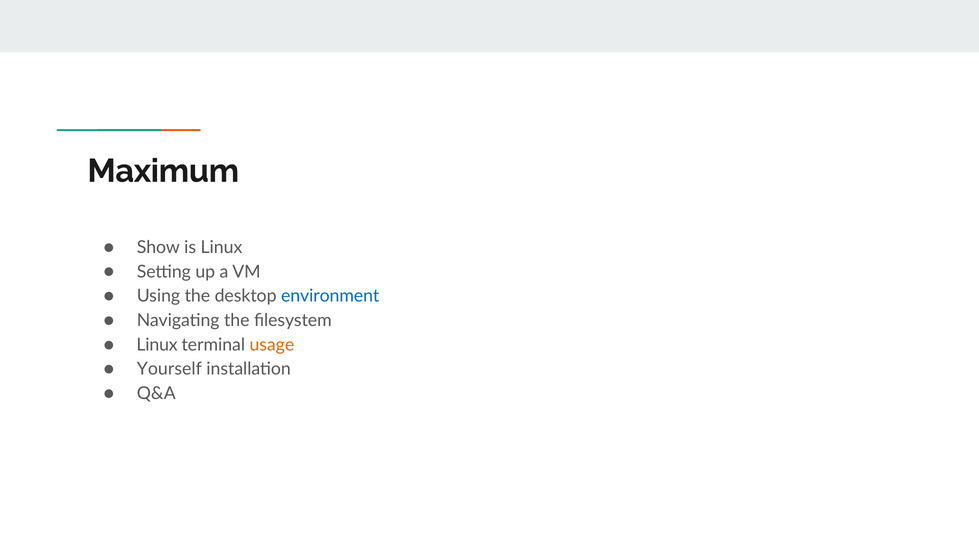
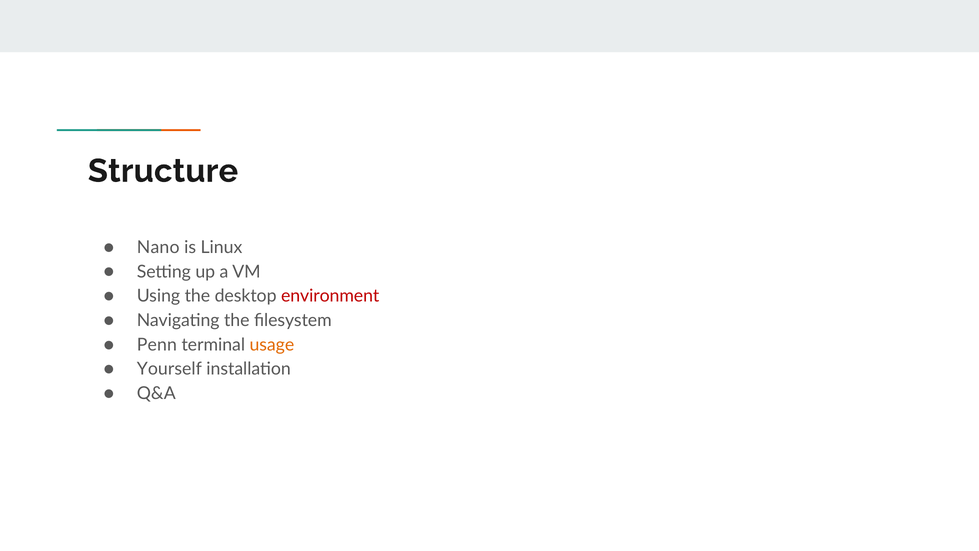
Maximum: Maximum -> Structure (163, 171)
Show: Show -> Nano (158, 247)
environment colour: blue -> red (330, 296)
Linux: Linux -> Penn (157, 345)
